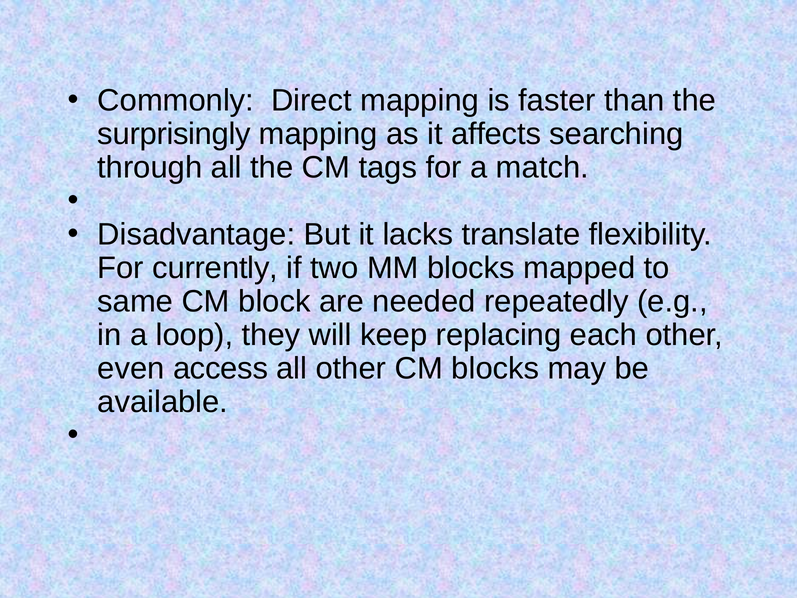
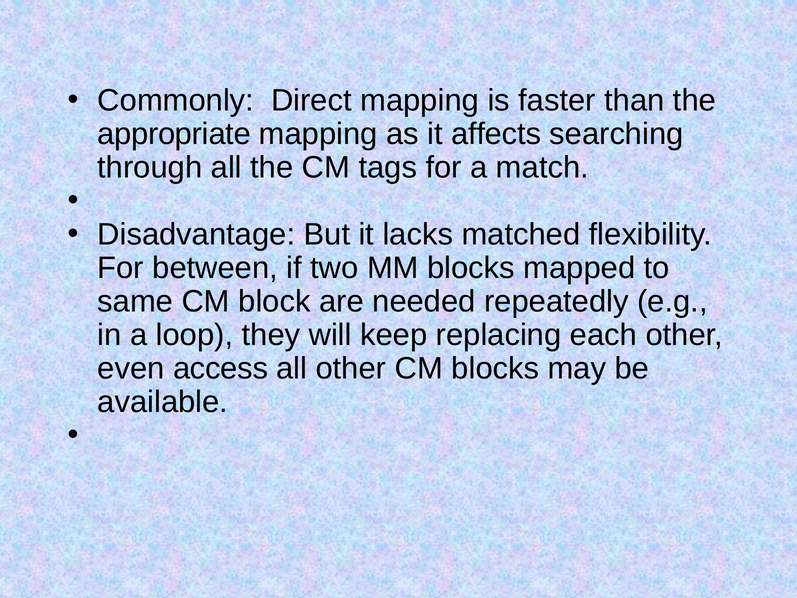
surprisingly: surprisingly -> appropriate (174, 134)
translate: translate -> matched (521, 234)
currently: currently -> between (215, 268)
